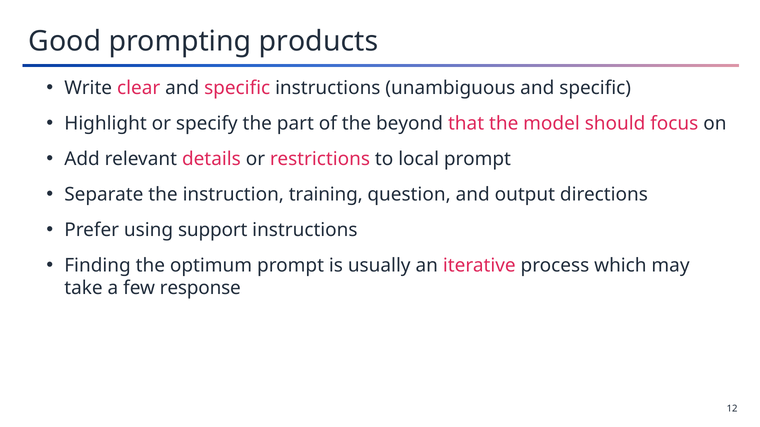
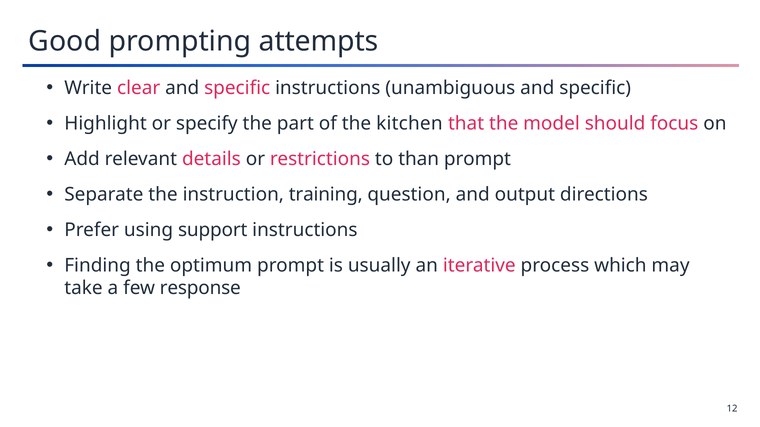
products: products -> attempts (319, 41)
beyond: beyond -> kitchen (409, 124)
local: local -> than (419, 159)
